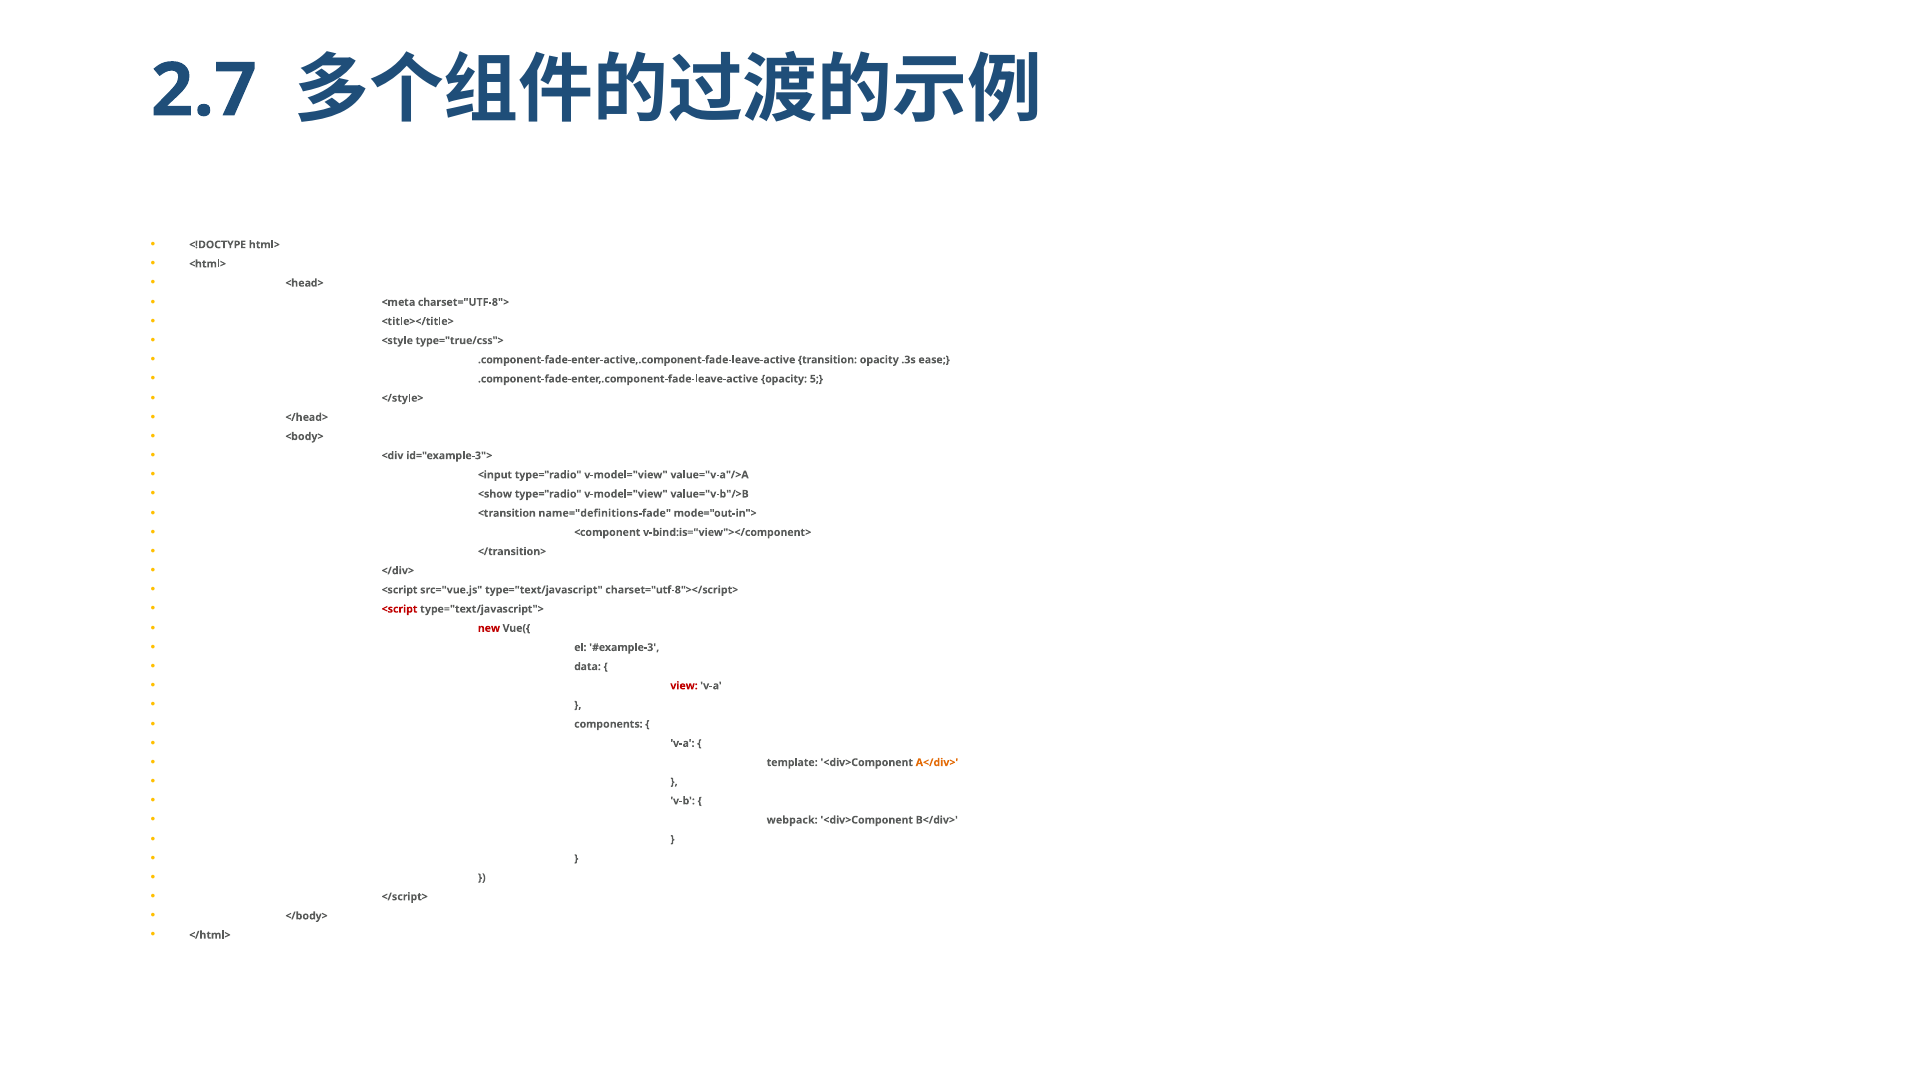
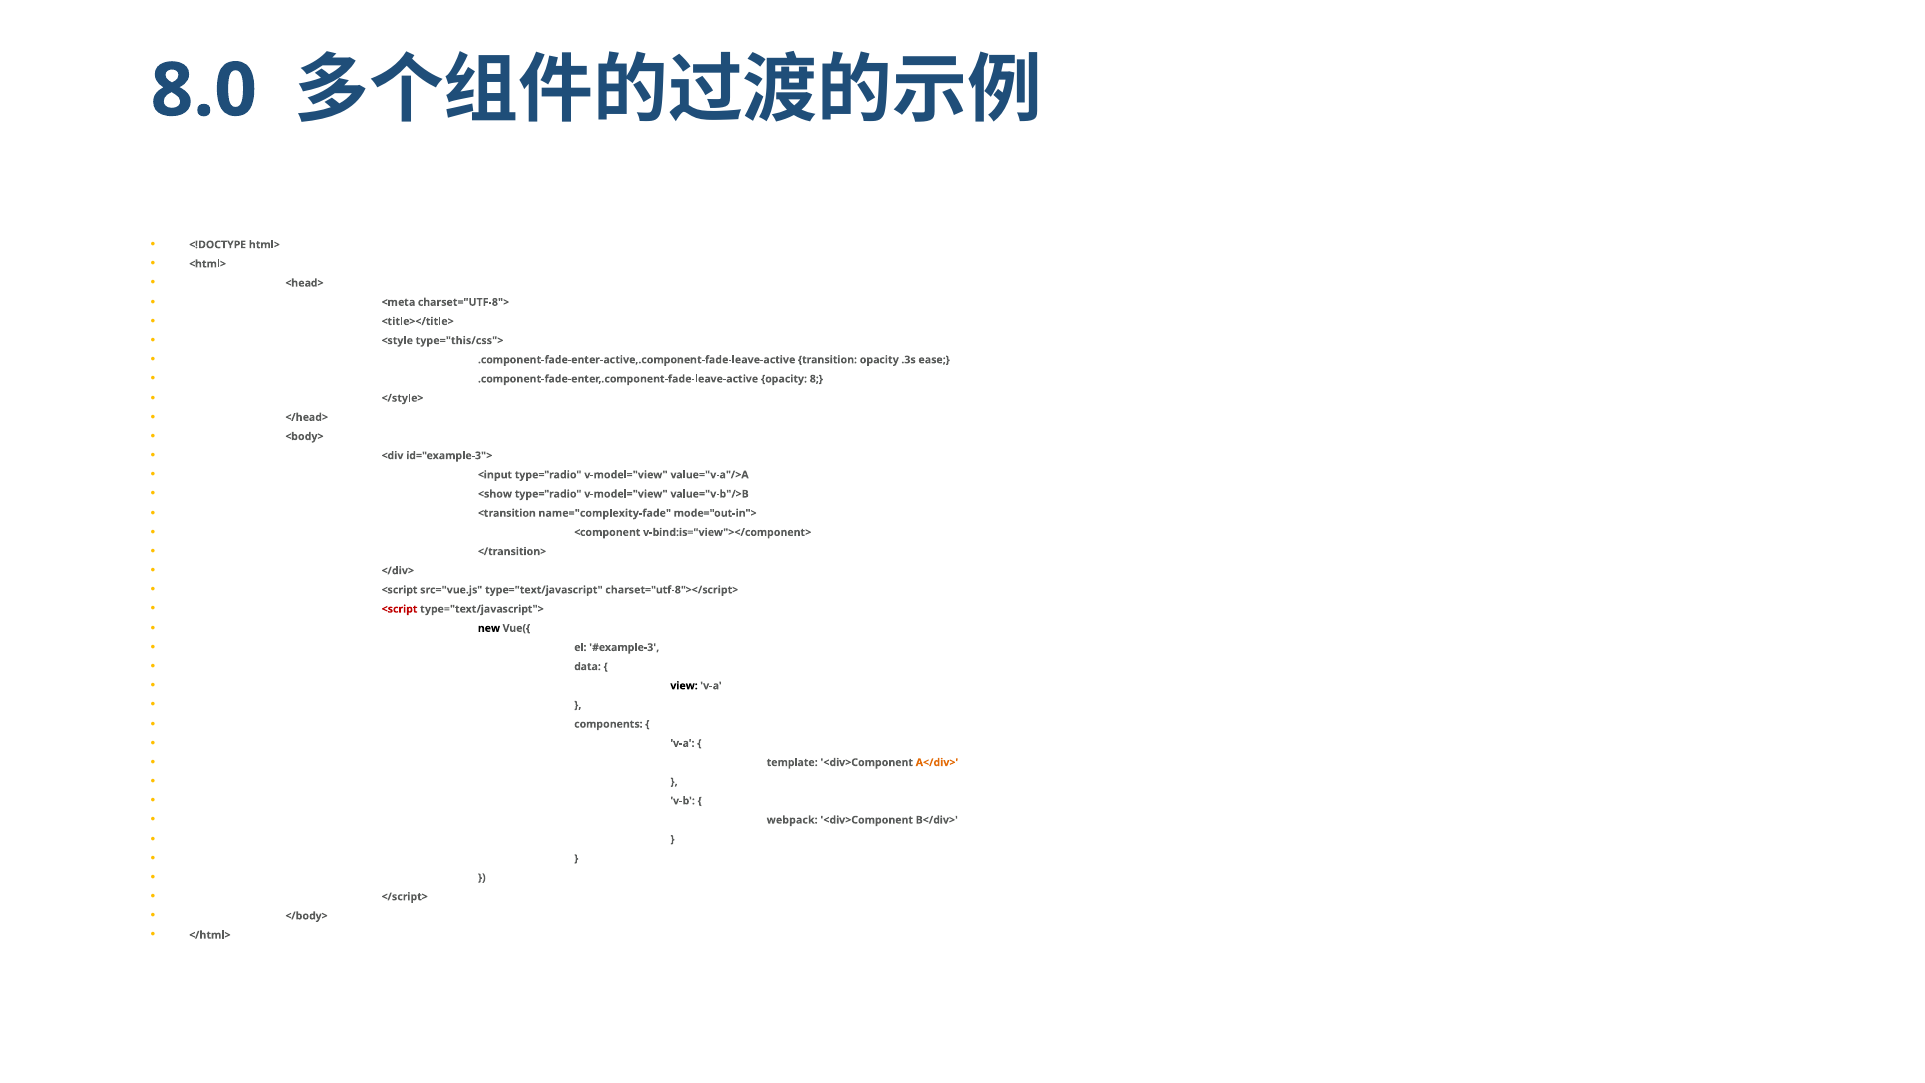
2.7: 2.7 -> 8.0 (204, 91)
type="true/css">: type="true/css"> -> type="this/css"> (460, 341)
5: 5 -> 8 (816, 379)
name="definitions-fade: name="definitions-fade -> name="complexity-fade (605, 513)
new colour: red -> black (489, 628)
view colour: red -> black (684, 686)
